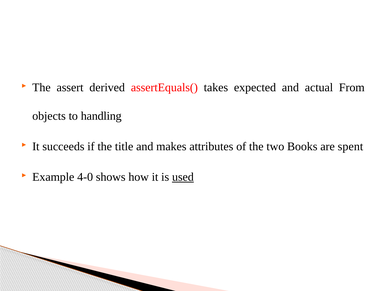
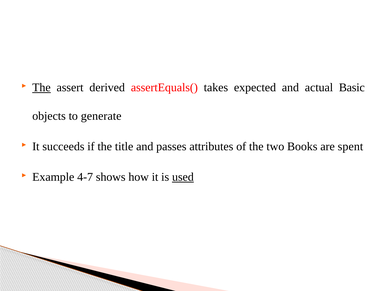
The underline: none -> present (41, 87)
From: From -> Basic (352, 87)
handling: handling -> generate (101, 116)
makes: makes -> passes (171, 146)
4-0: 4-0 -> 4-7 (85, 177)
